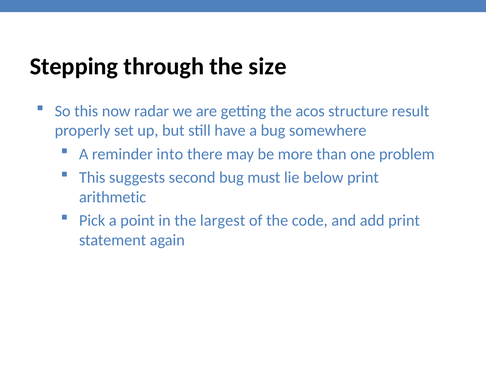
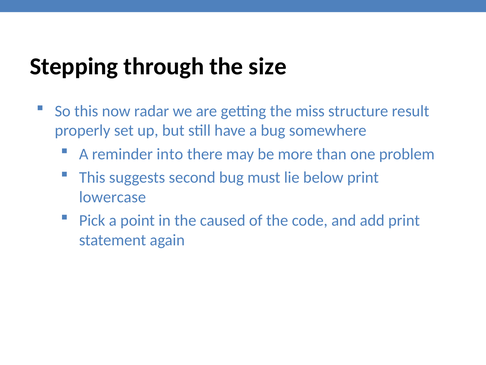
acos: acos -> miss (310, 111)
arithmetic: arithmetic -> lowercase (113, 197)
largest: largest -> caused (223, 220)
